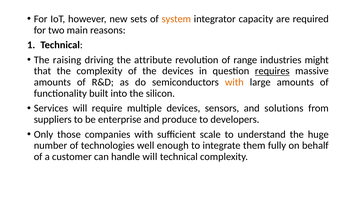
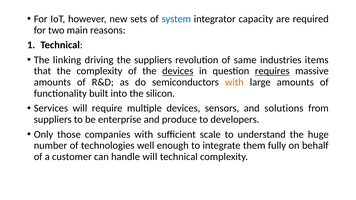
system colour: orange -> blue (176, 19)
raising: raising -> linking (67, 60)
the attribute: attribute -> suppliers (153, 60)
range: range -> same (245, 60)
might: might -> items (317, 60)
devices underline: none -> present (178, 71)
